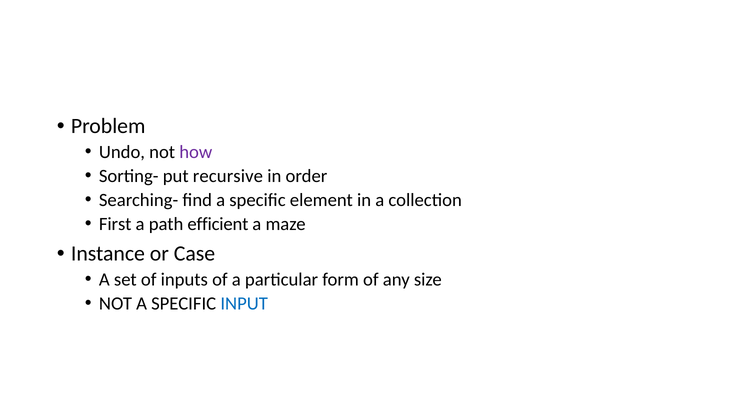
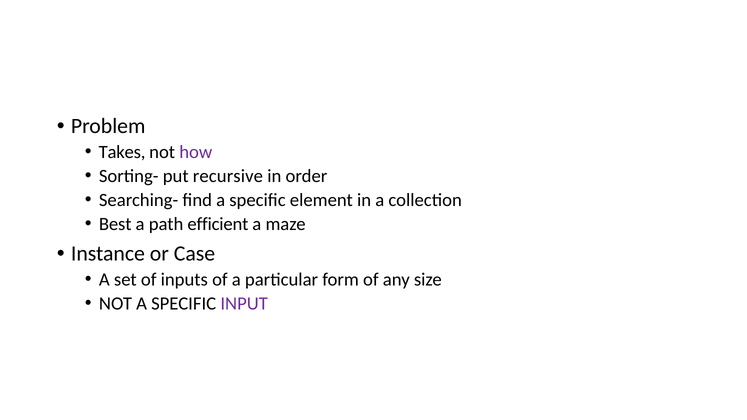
Undo: Undo -> Takes (122, 152)
First: First -> Best (115, 224)
INPUT colour: blue -> purple (244, 304)
